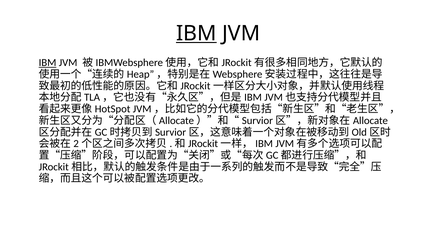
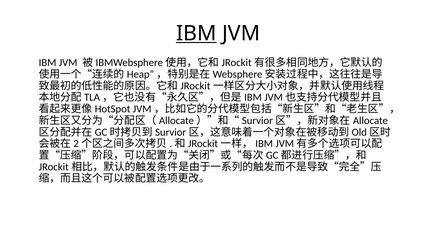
IBM underline: present -> none (48, 63)
